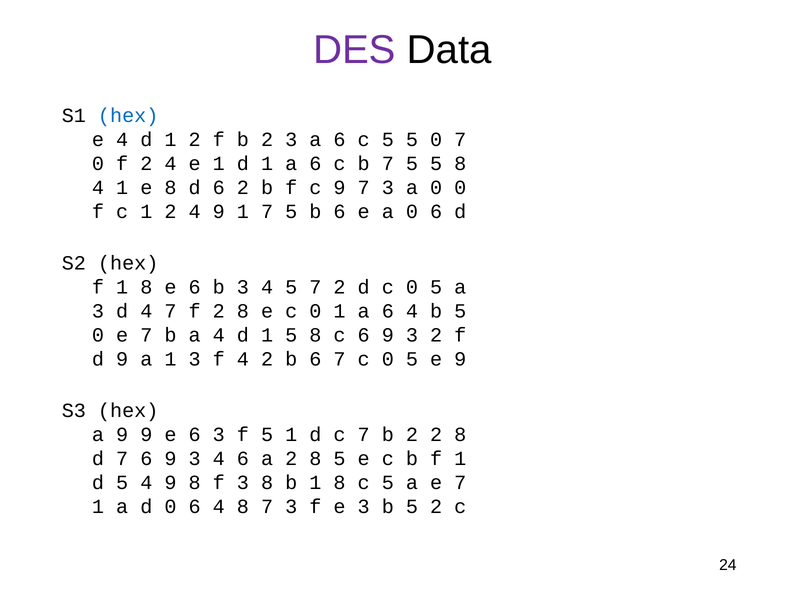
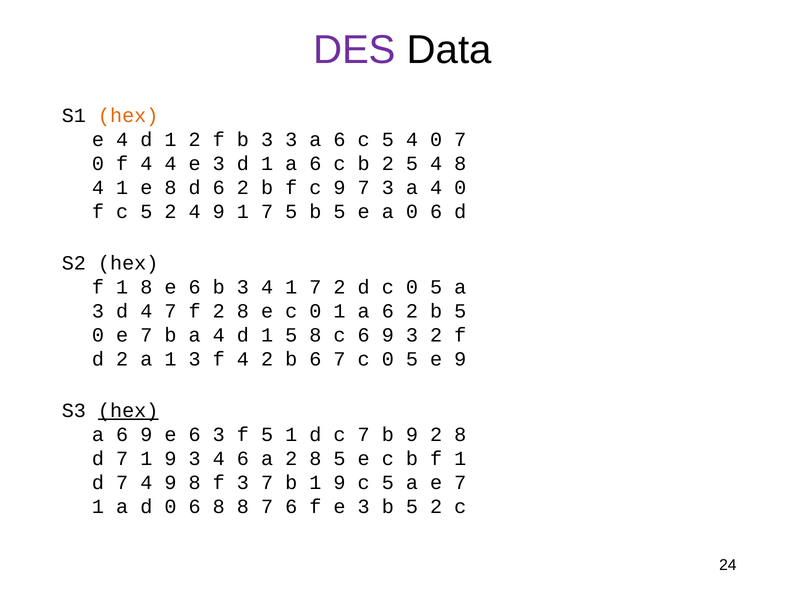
hex colour: blue -> orange (128, 115)
f b 2: 2 -> 3 (267, 139)
c 5 5: 5 -> 4 (412, 139)
0 f 2: 2 -> 4 (146, 163)
4 e 1: 1 -> 3 (219, 163)
b 7: 7 -> 2 (388, 163)
5: 5 -> 4 (436, 163)
3 a 0: 0 -> 4 (436, 187)
f c 1: 1 -> 5 (146, 211)
5 b 6: 6 -> 5 (340, 211)
3 4 5: 5 -> 1 (291, 287)
a 6 4: 4 -> 2 (412, 311)
d 9: 9 -> 2 (122, 359)
hex underline: none -> present (128, 410)
9: 9 -> 6 (122, 434)
7 b 2: 2 -> 9 (412, 434)
d 7 6: 6 -> 1 (146, 458)
5: 5 -> 7 (122, 482)
3 8: 8 -> 7 (267, 482)
b 1 8: 8 -> 9 (340, 482)
0 6 4: 4 -> 8 (219, 506)
8 7 3: 3 -> 6 (291, 506)
